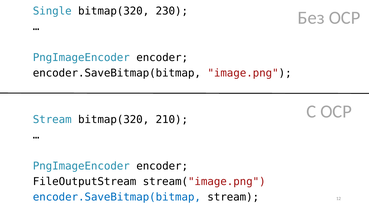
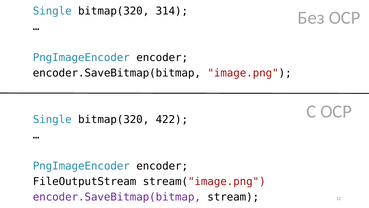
230: 230 -> 314 (172, 11)
Stream: Stream -> Single (52, 119)
210: 210 -> 422 (172, 119)
encoder.SaveBitmap(bitmap colour: blue -> purple (117, 197)
